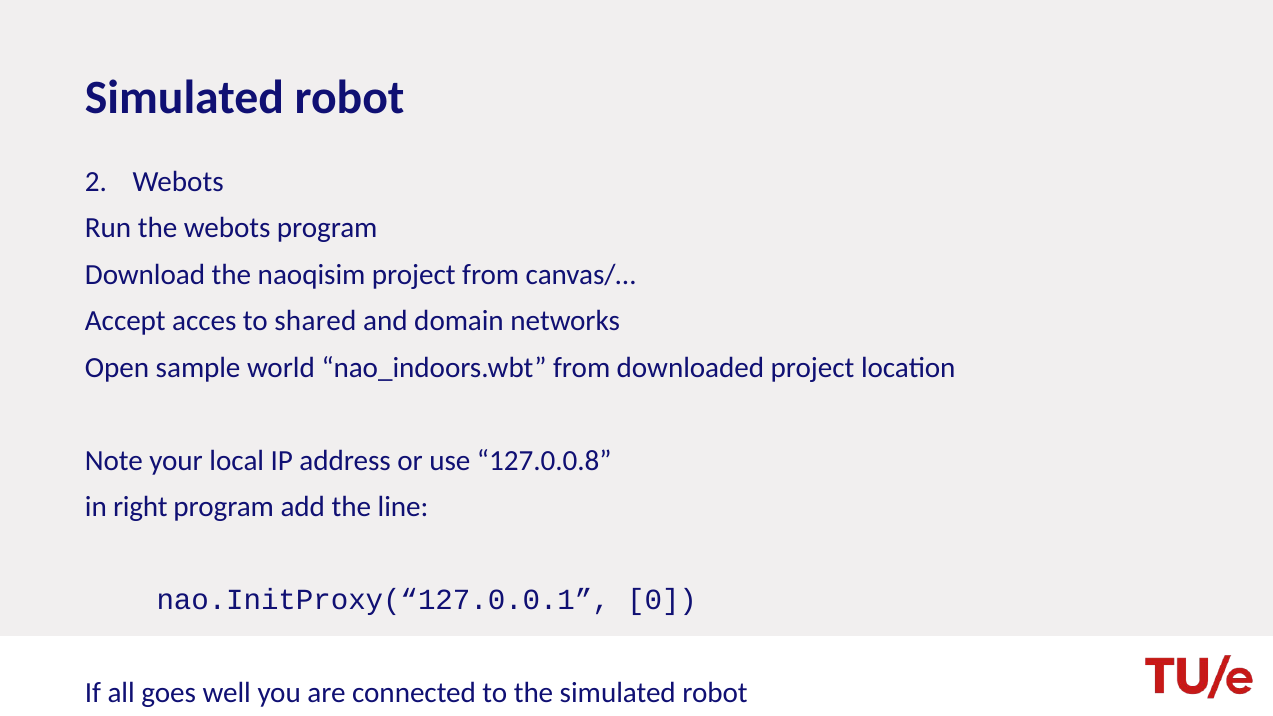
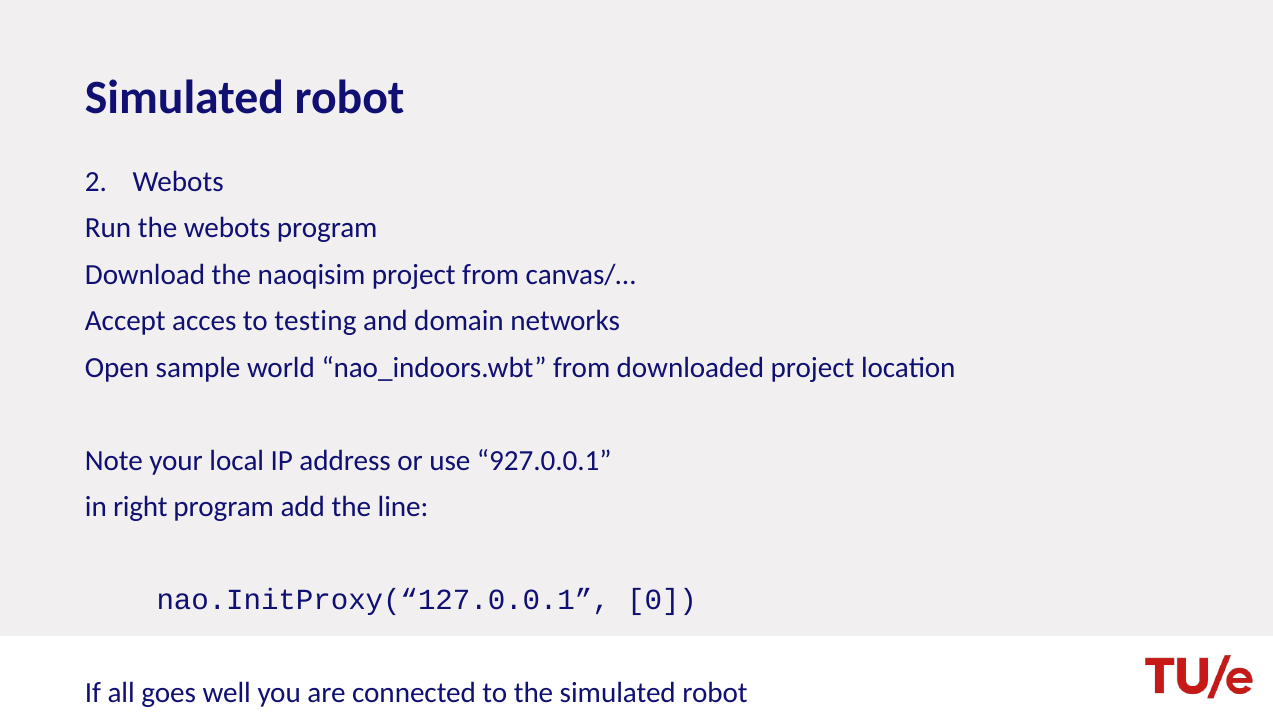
shared: shared -> testing (315, 321)
127.0.0.8: 127.0.0.8 -> 927.0.0.1 (544, 461)
